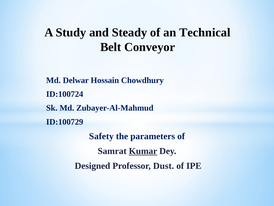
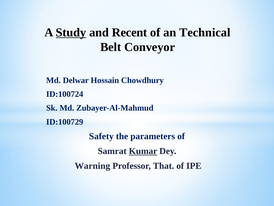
Study underline: none -> present (71, 32)
Steady: Steady -> Recent (130, 32)
Designed: Designed -> Warning (92, 165)
Dust: Dust -> That (164, 165)
